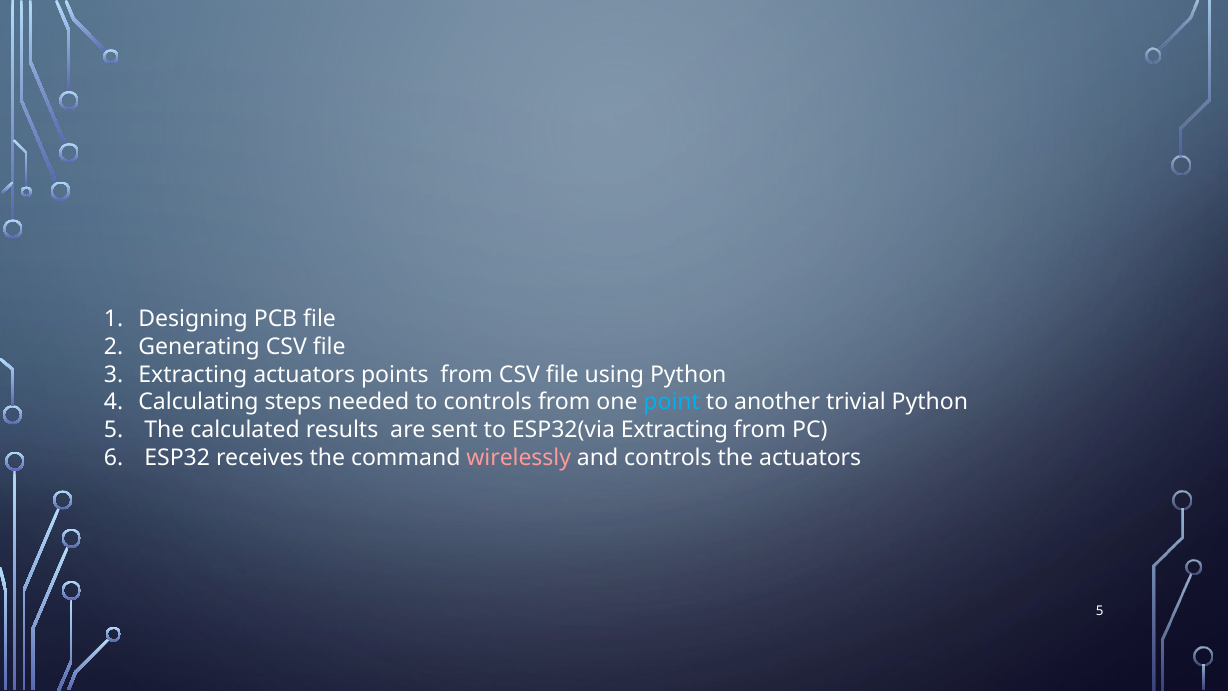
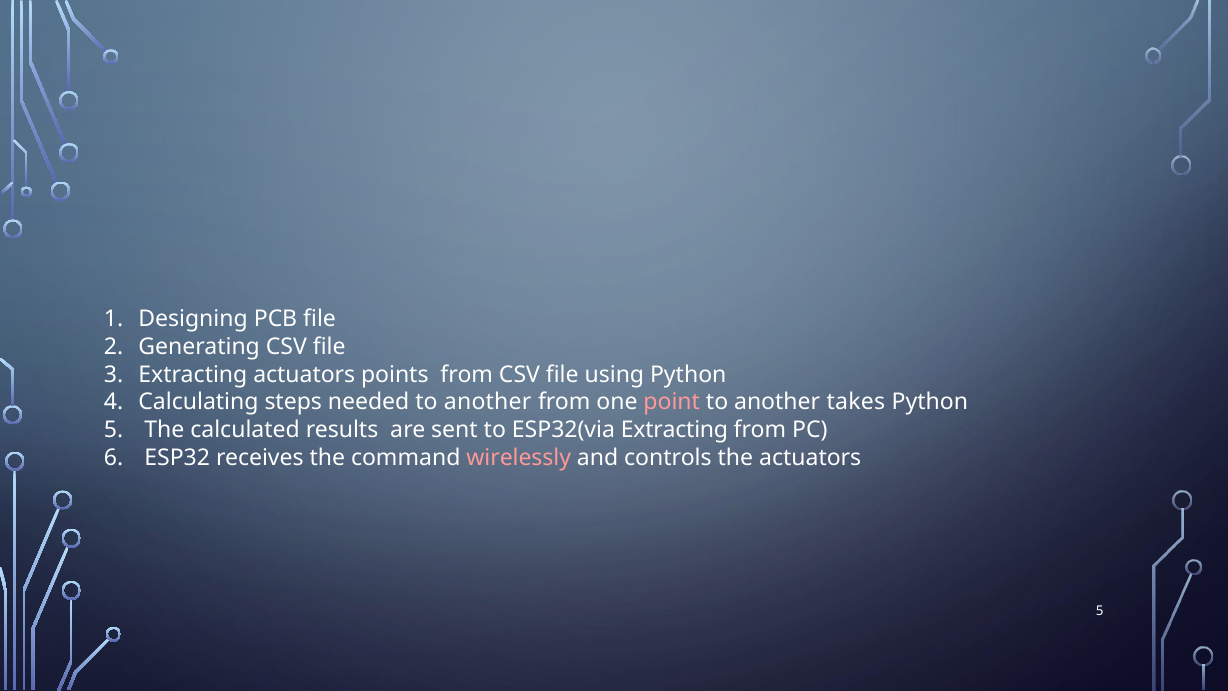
needed to controls: controls -> another (488, 402)
point colour: light blue -> pink (672, 402)
trivial: trivial -> takes (856, 402)
